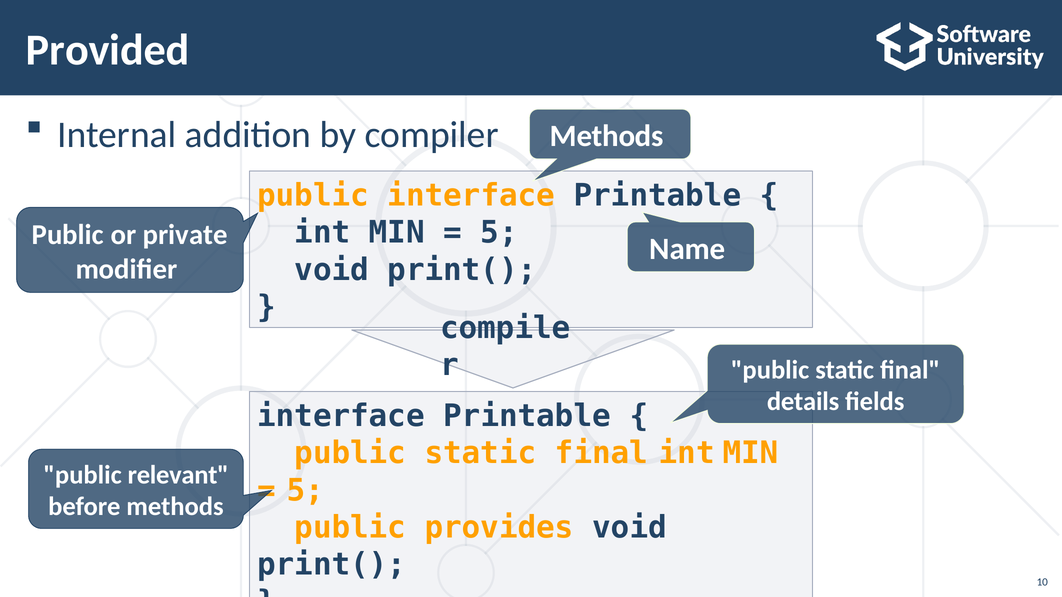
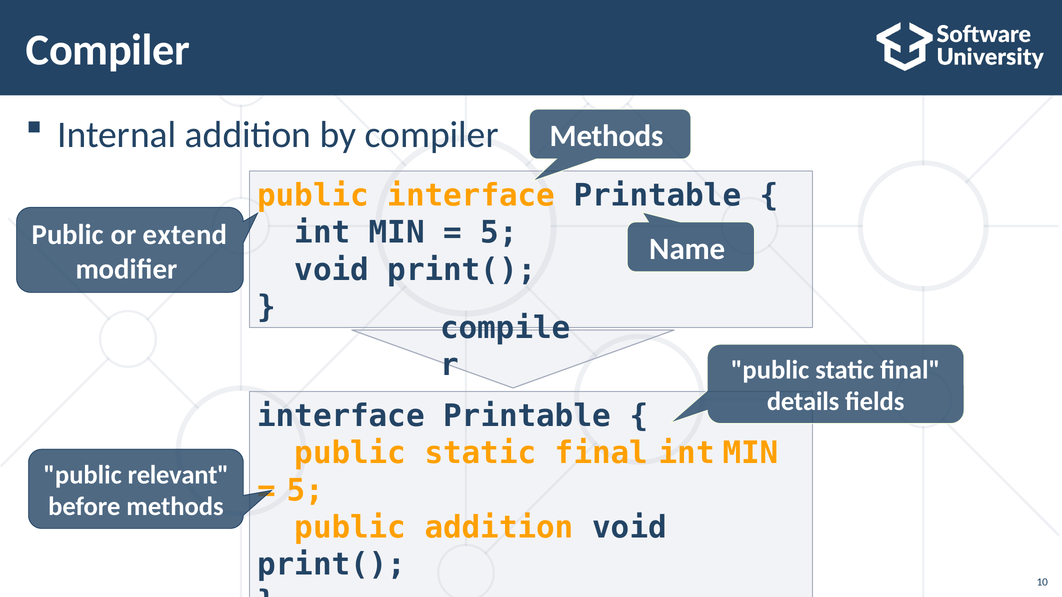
Provided: Provided -> Compiler (108, 50)
private: private -> extend (185, 235)
public provides: provides -> addition (499, 528)
